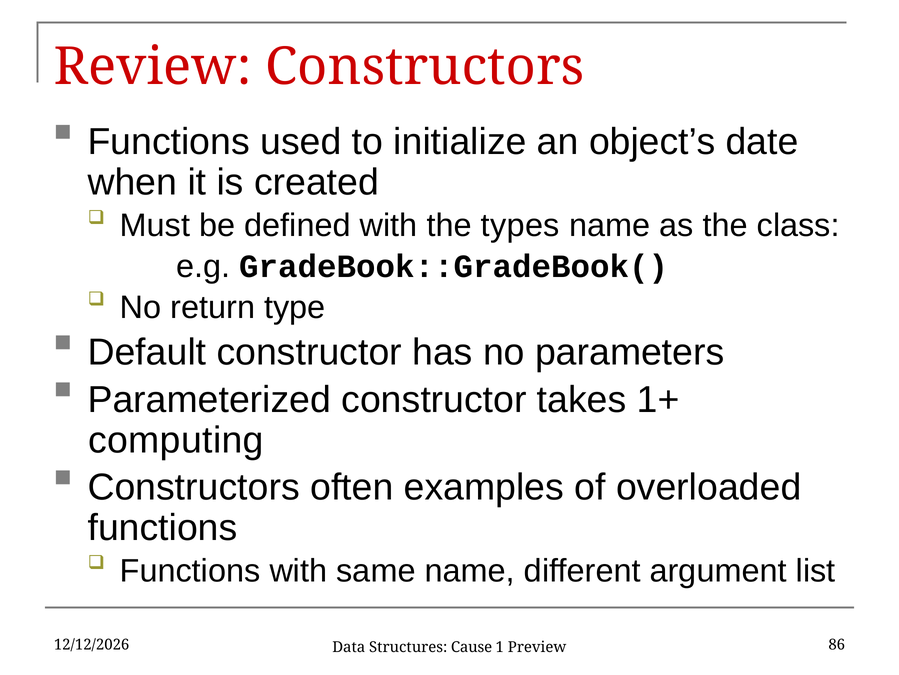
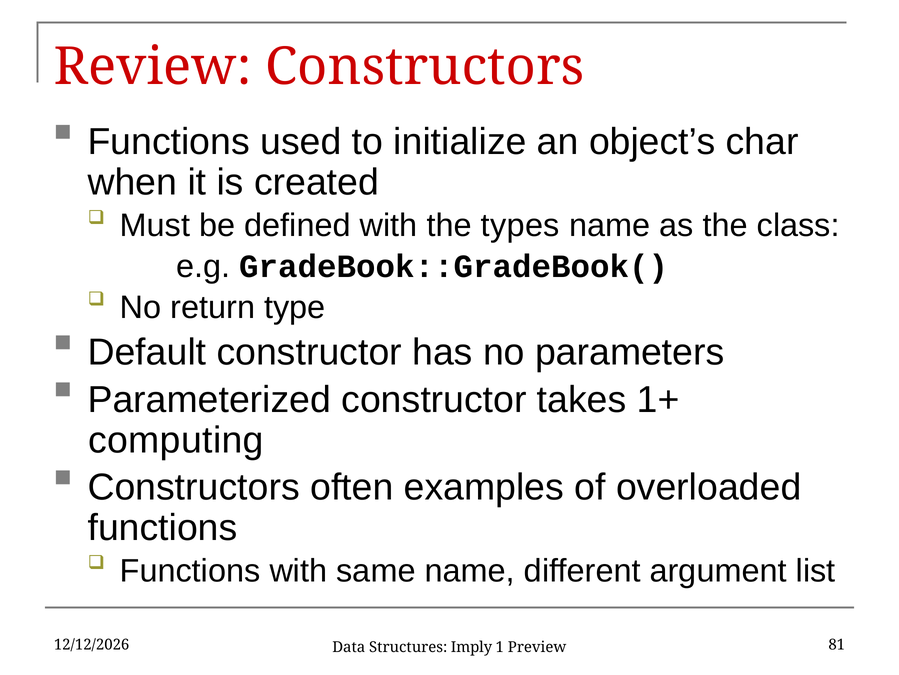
date: date -> char (762, 142)
Cause: Cause -> Imply (472, 647)
86: 86 -> 81 (837, 644)
